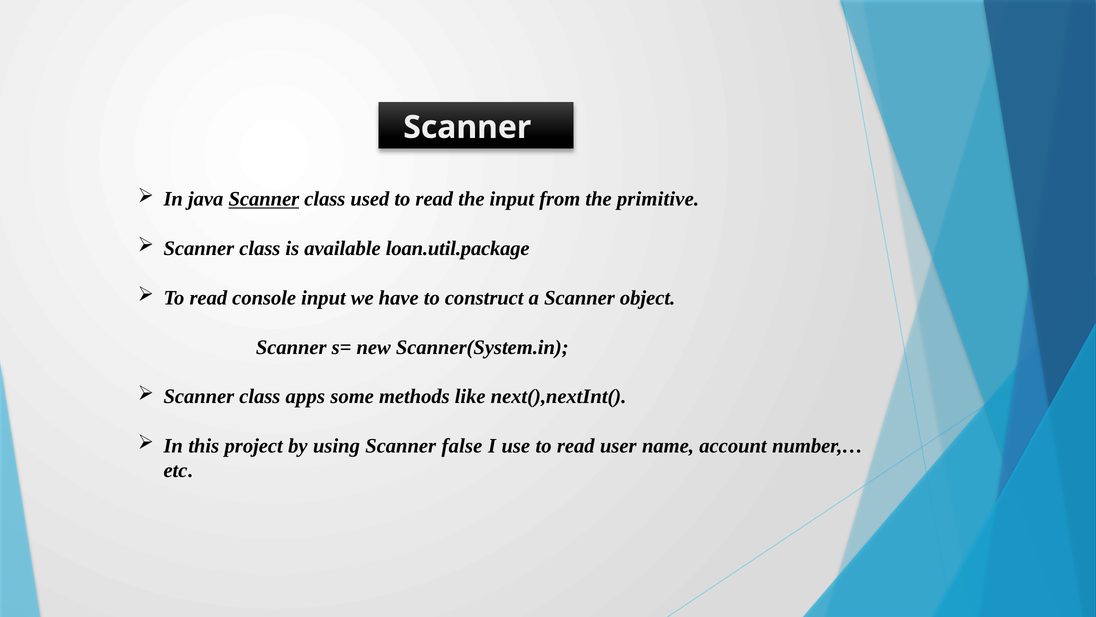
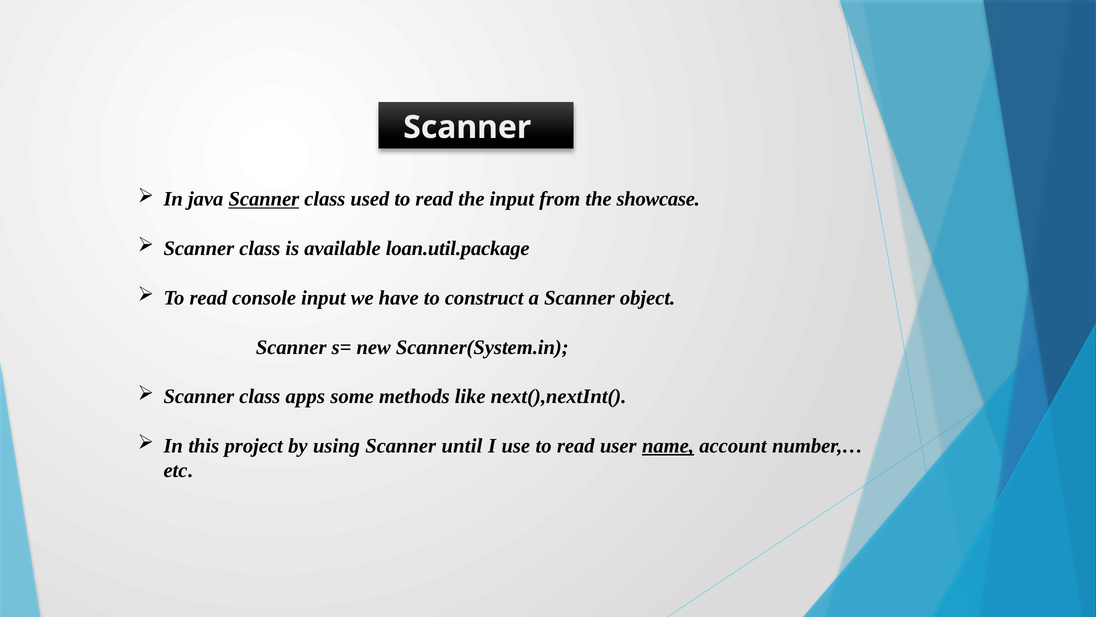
primitive: primitive -> showcase (658, 199)
false: false -> until (462, 446)
name underline: none -> present (668, 446)
